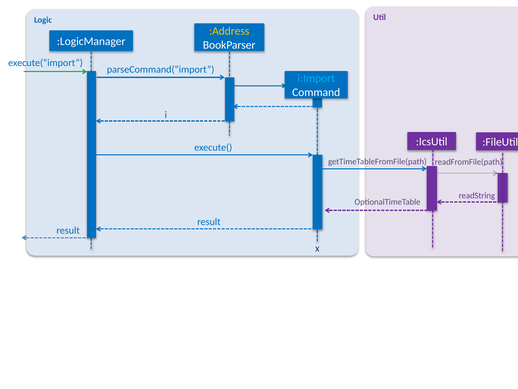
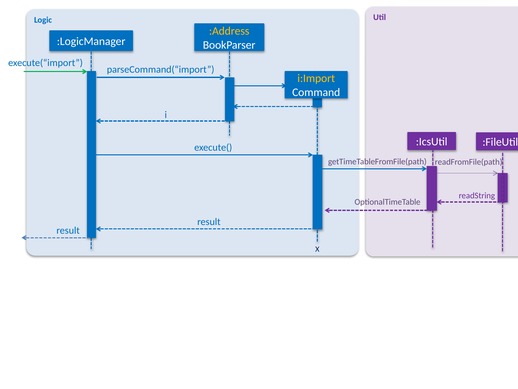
i:Import colour: light blue -> yellow (316, 78)
